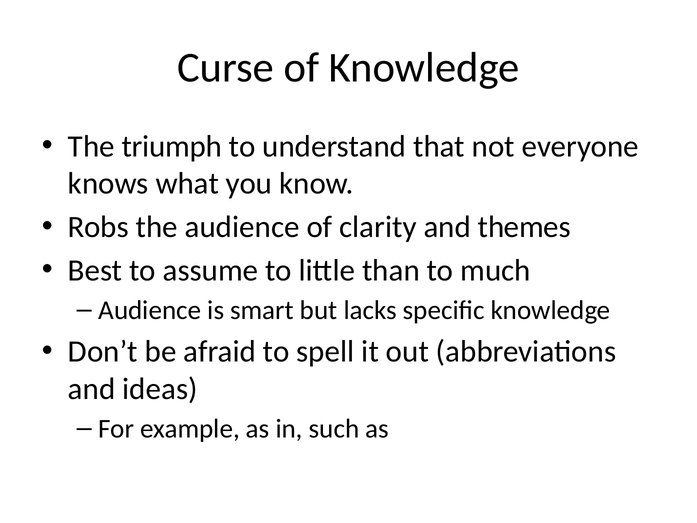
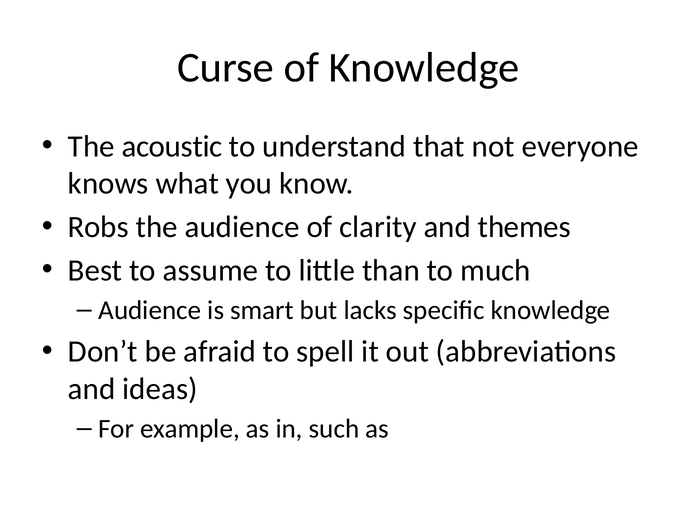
triumph: triumph -> acoustic (172, 146)
